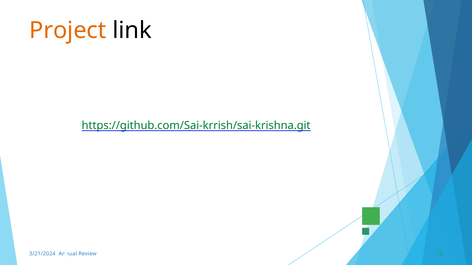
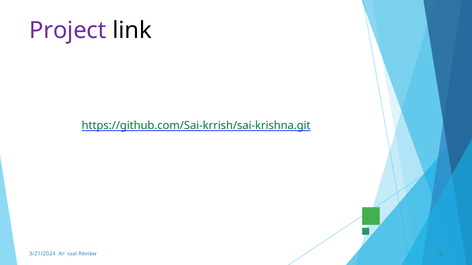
Project colour: orange -> purple (68, 31)
